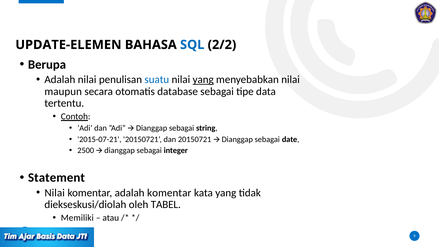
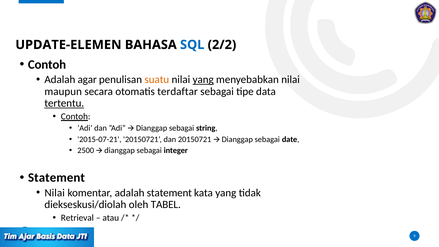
Berupa: Berupa -> Contoh (47, 65)
Adalah nilai: nilai -> agar (87, 80)
suatu colour: blue -> orange (157, 80)
database: database -> terdaftar (178, 91)
tertentu underline: none -> present (64, 103)
adalah komentar: komentar -> statement (169, 193)
Memiliki: Memiliki -> Retrieval (77, 218)
